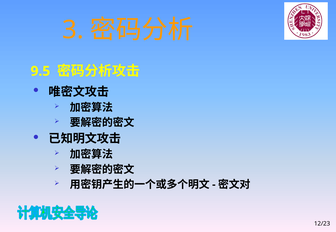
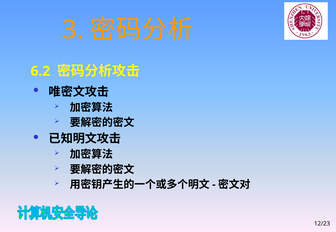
9.5: 9.5 -> 6.2 (40, 71)
